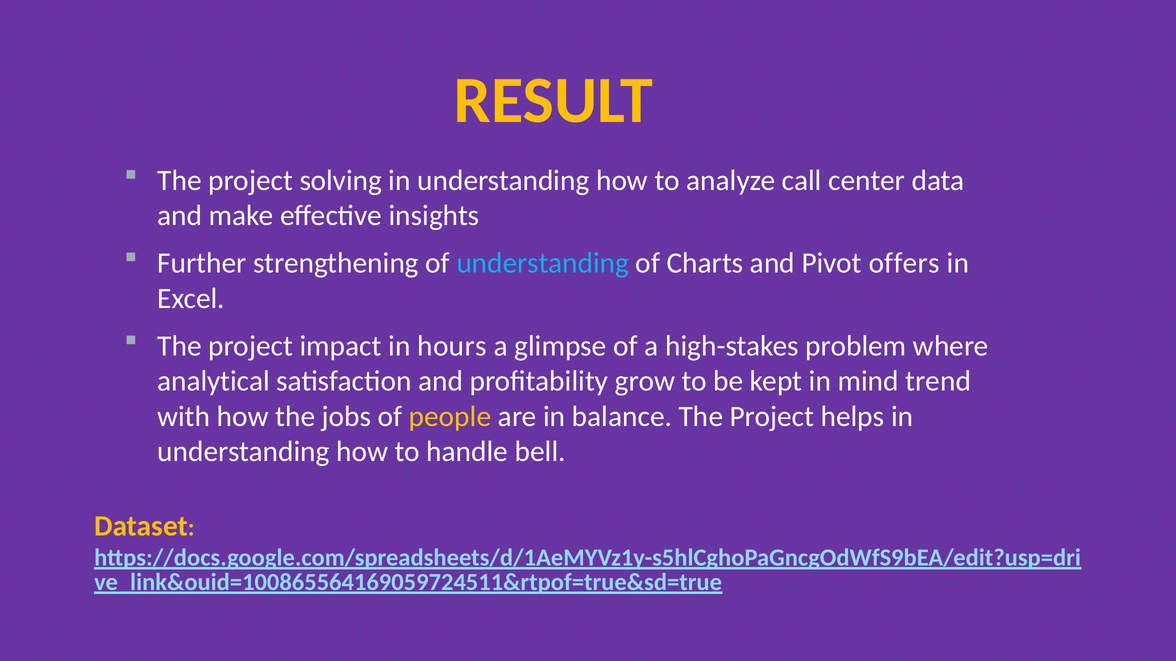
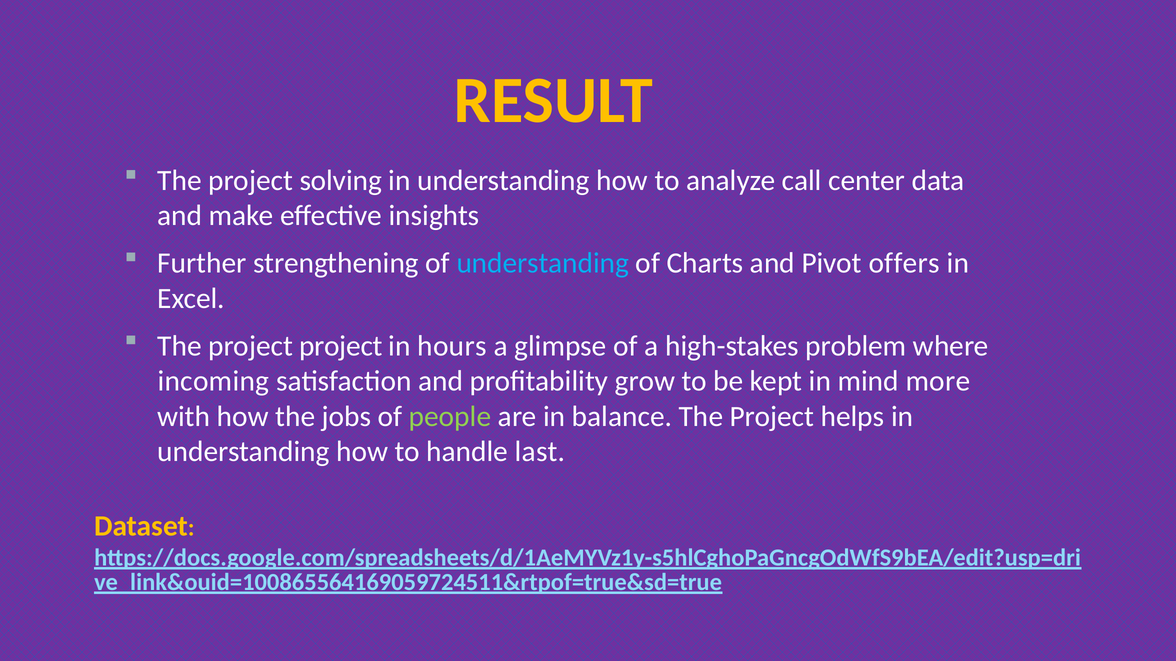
project impact: impact -> project (341, 346)
analytical: analytical -> incoming (213, 381)
trend: trend -> more (938, 381)
people colour: yellow -> light green (450, 417)
bell: bell -> last (540, 452)
